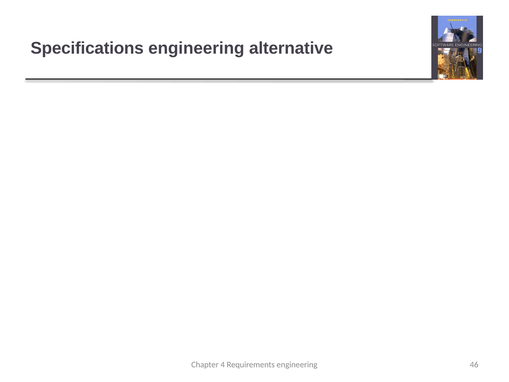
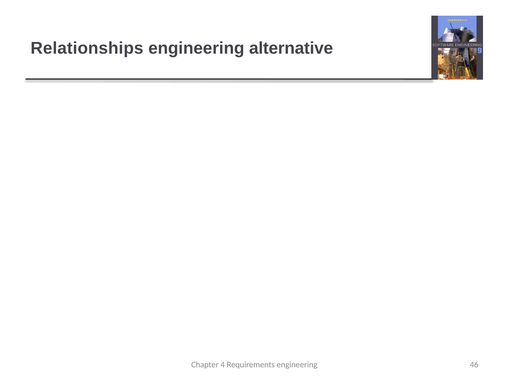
Specifications: Specifications -> Relationships (87, 48)
